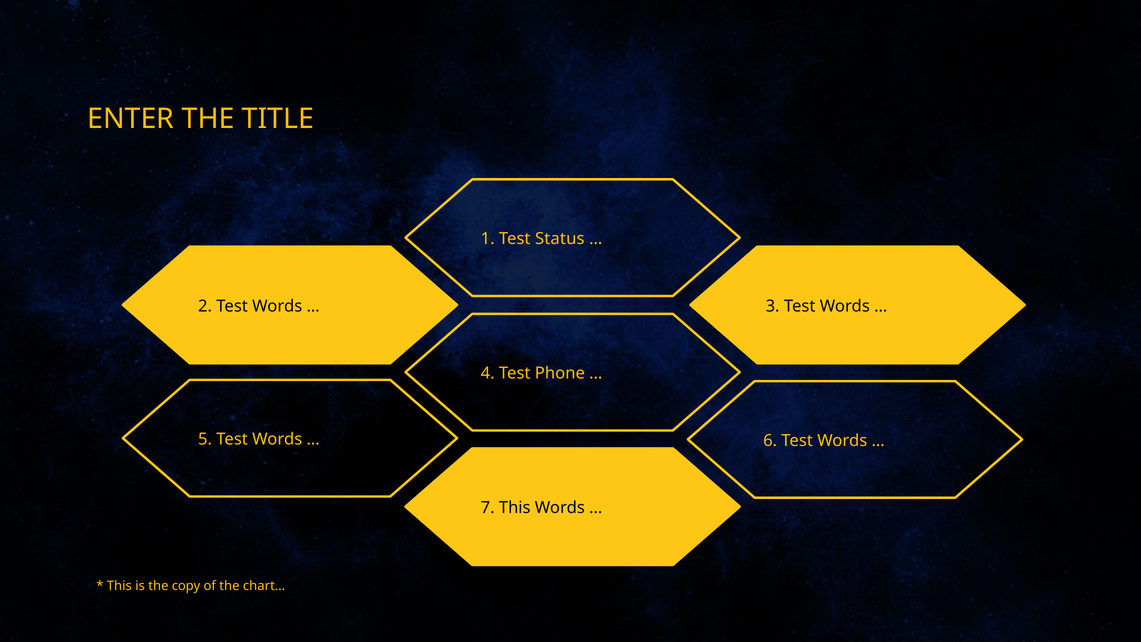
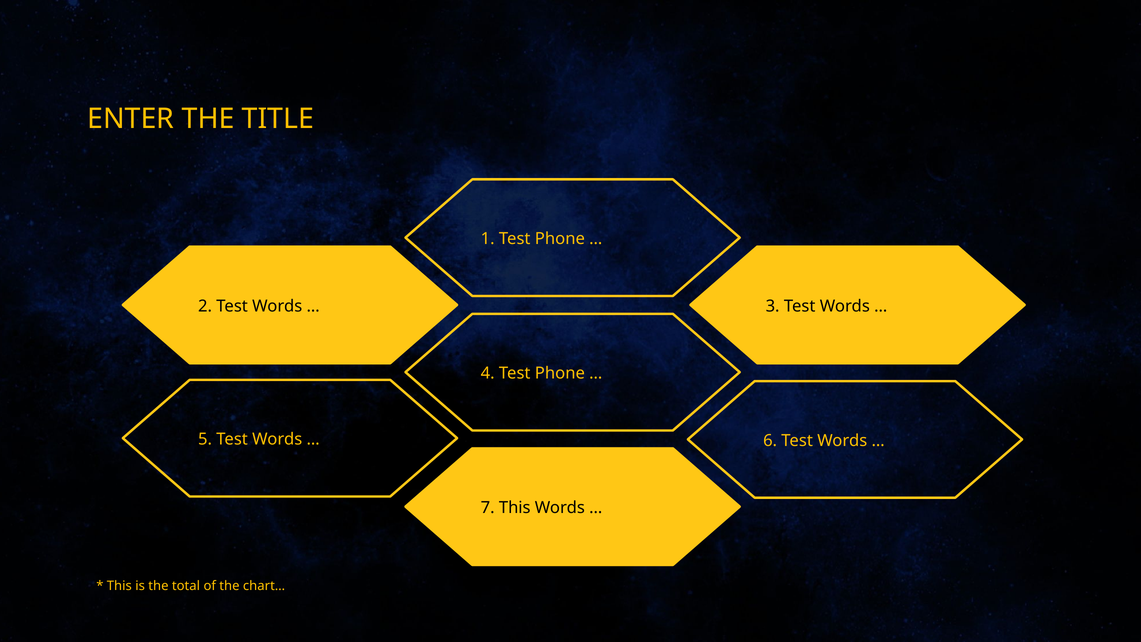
1 Test Status: Status -> Phone (560, 239)
copy: copy -> total (186, 586)
